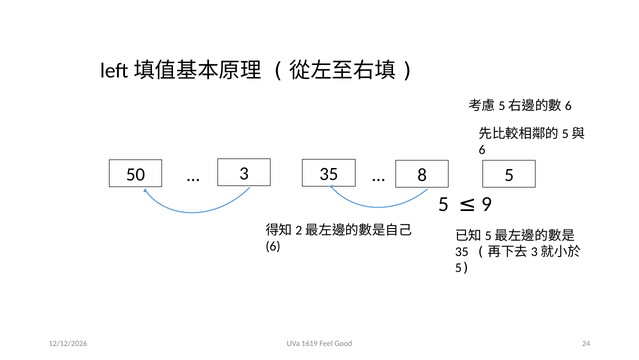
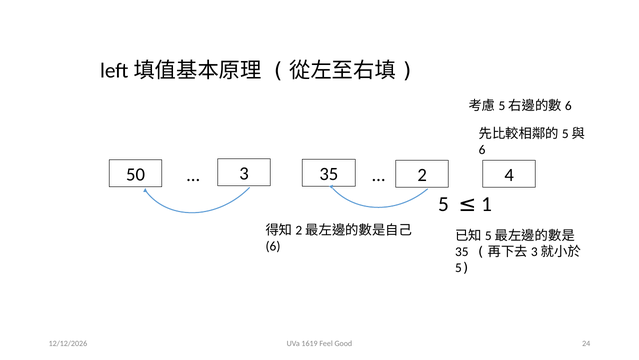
8: 8 -> 2 (422, 175)
5: 5 -> 4 (509, 175)
9: 9 -> 1 (487, 204)
